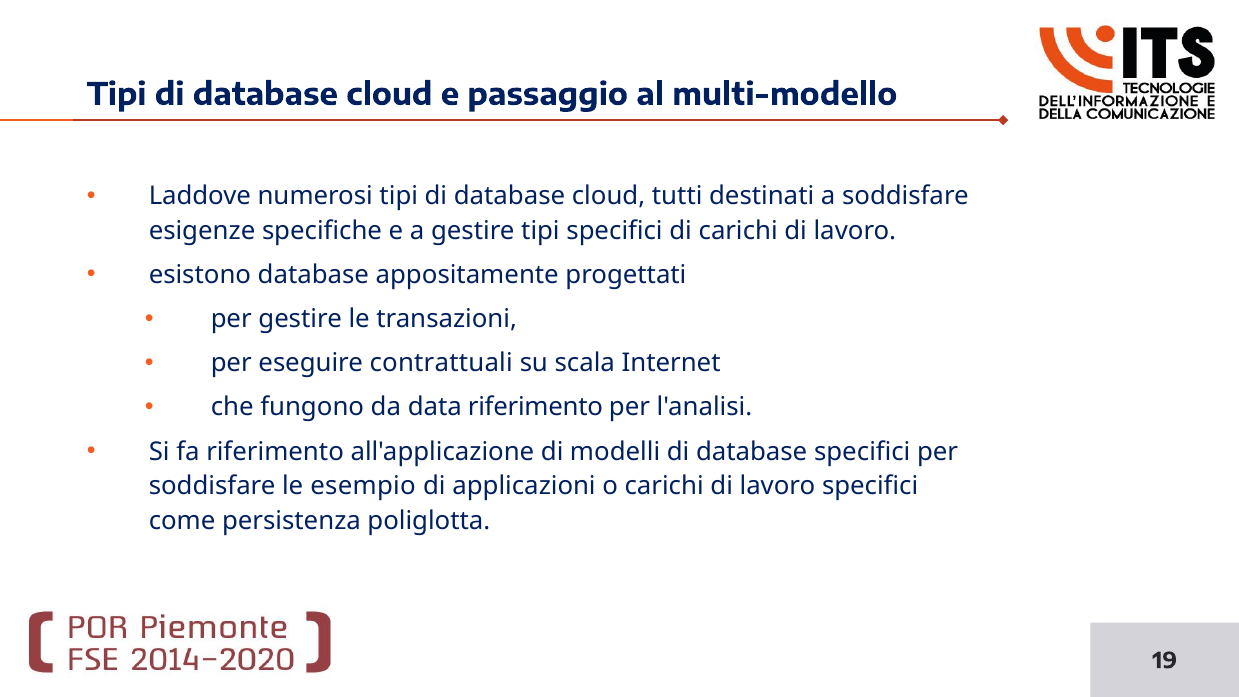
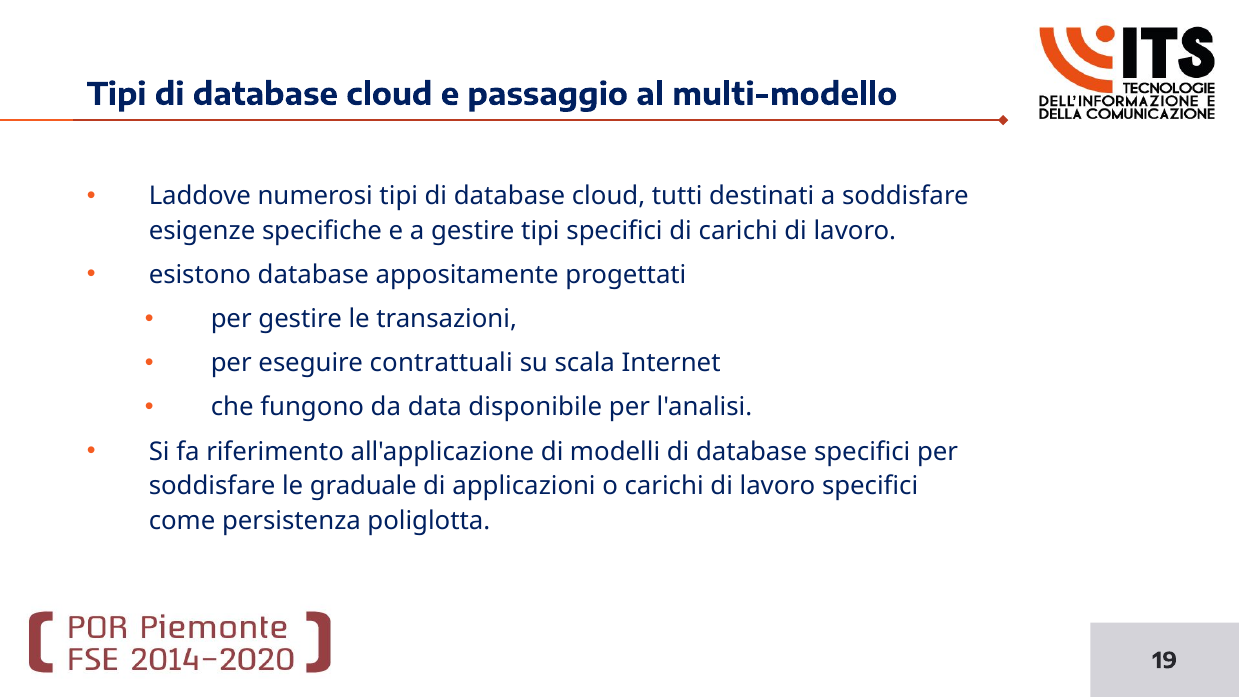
data riferimento: riferimento -> disponibile (535, 407)
esempio: esempio -> graduale (363, 486)
